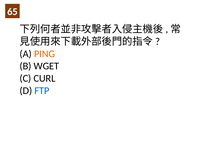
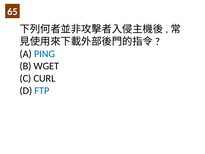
PING colour: orange -> blue (45, 54)
